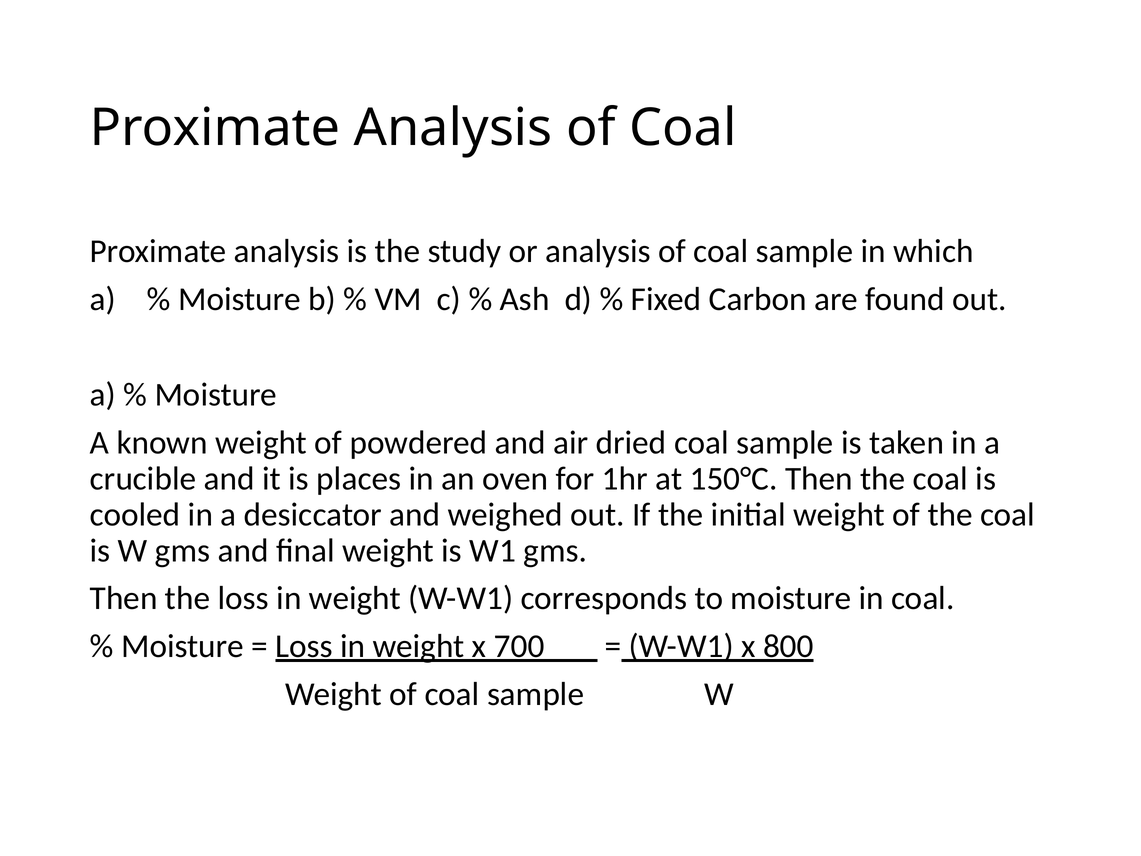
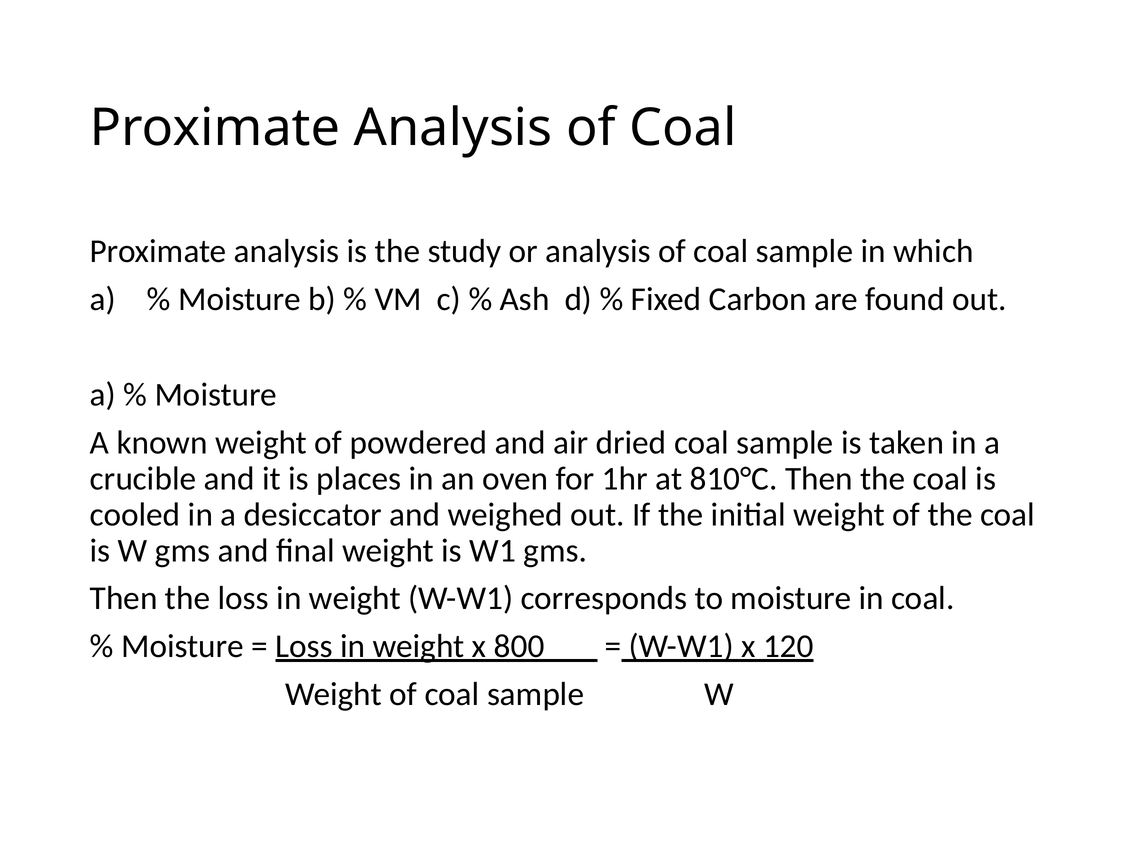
150°C: 150°C -> 810°C (734, 479)
700: 700 -> 800 (519, 646)
800: 800 -> 120 (788, 646)
